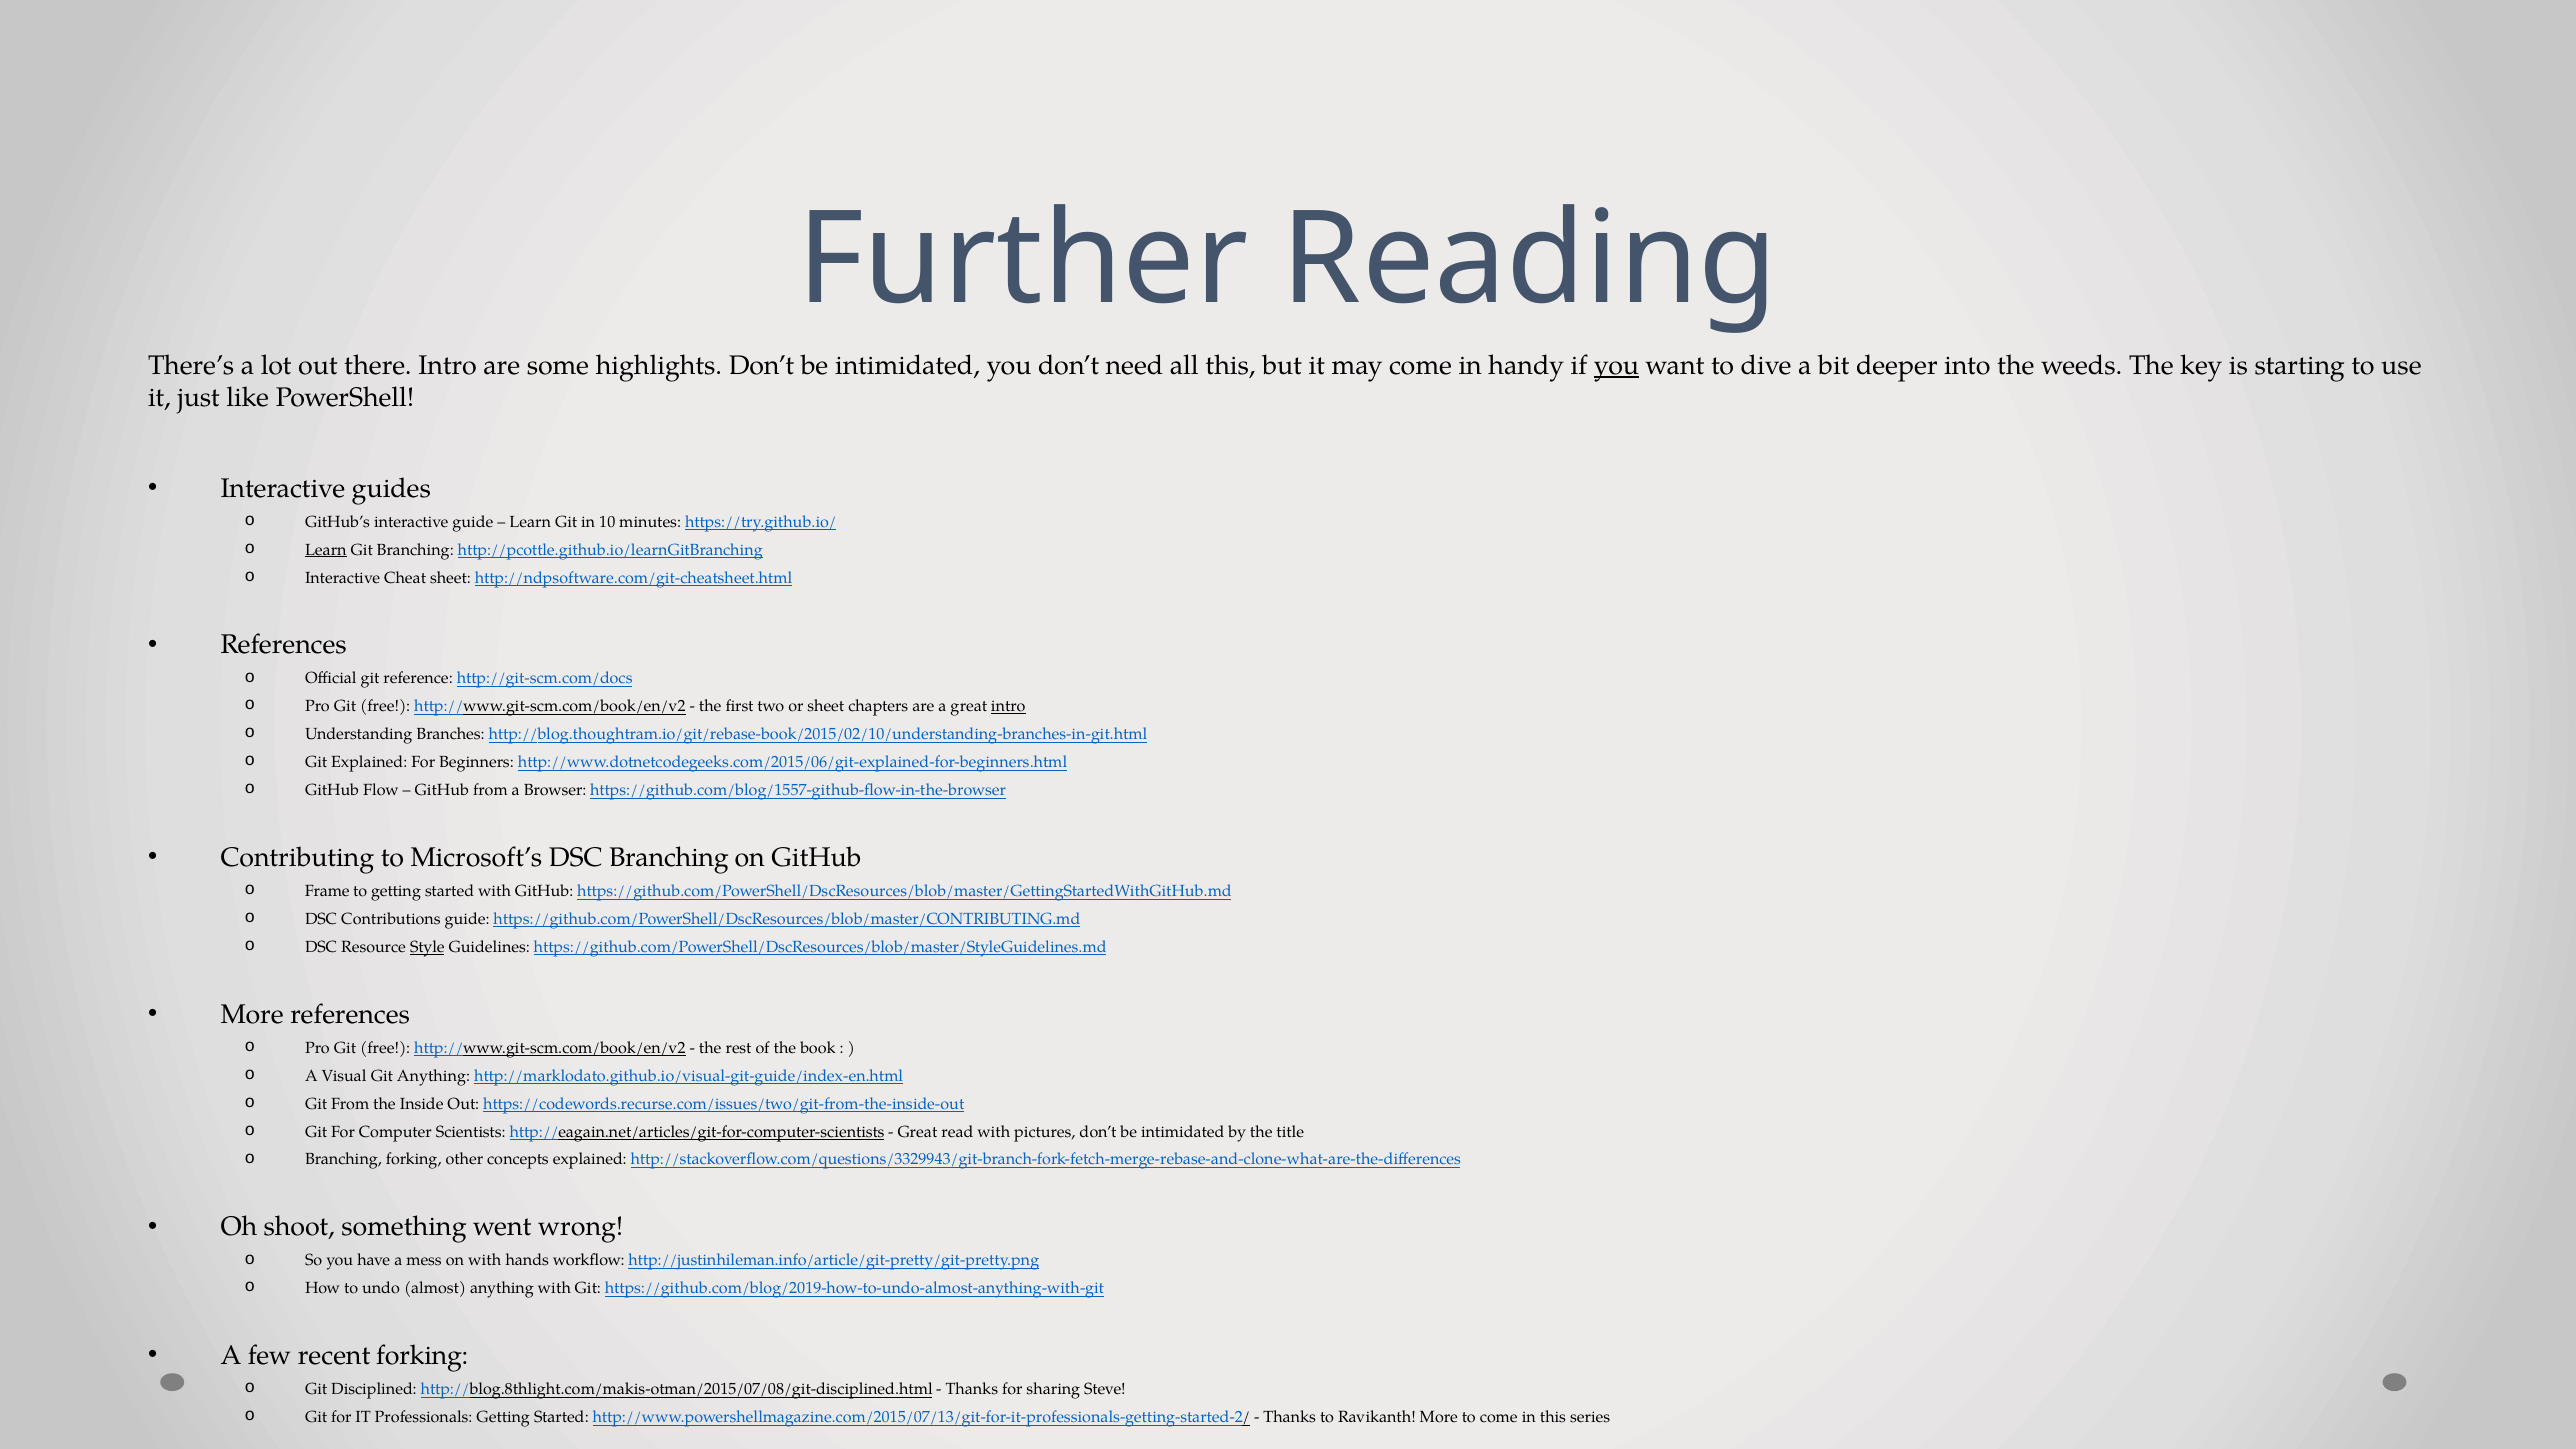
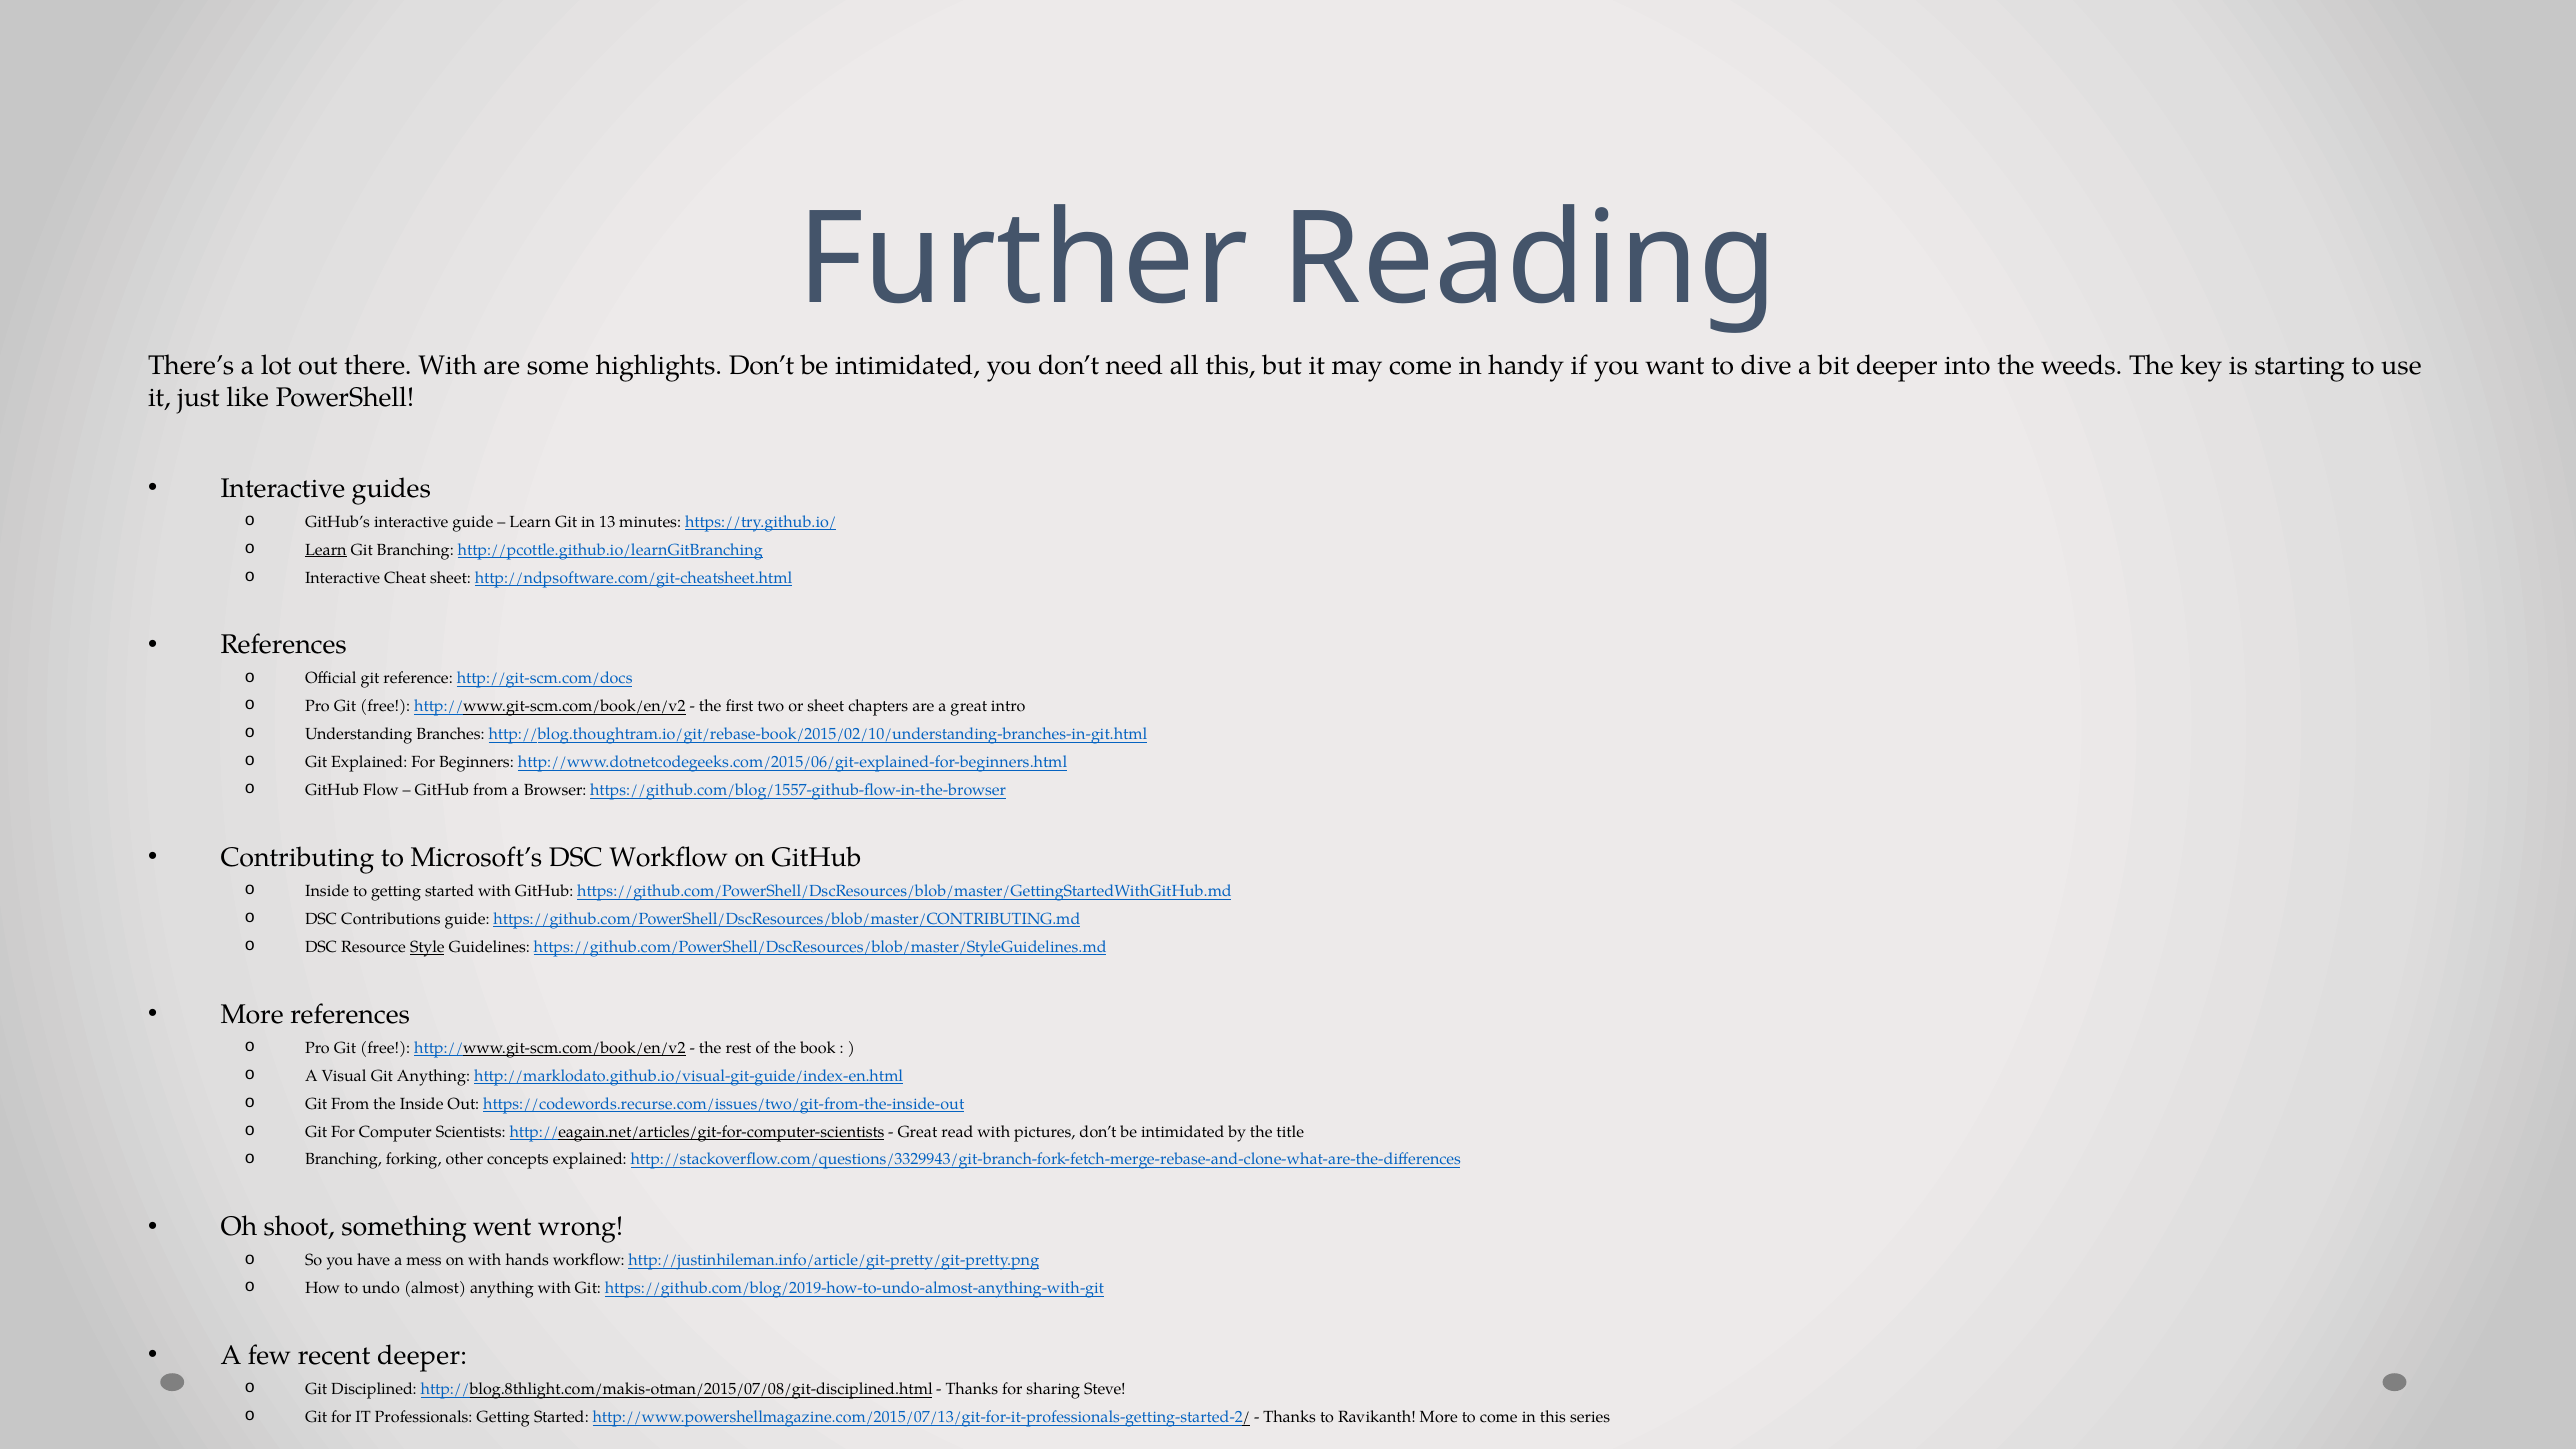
there Intro: Intro -> With (448, 366)
you underline: present -> none (1616, 366)
10: 10 -> 13 (607, 522)
intro underline: present -> none (1008, 707)
DSC Branching: Branching -> Workflow (669, 858)
Frame: Frame -> Inside (327, 891)
recent forking: forking -> deeper (422, 1356)
